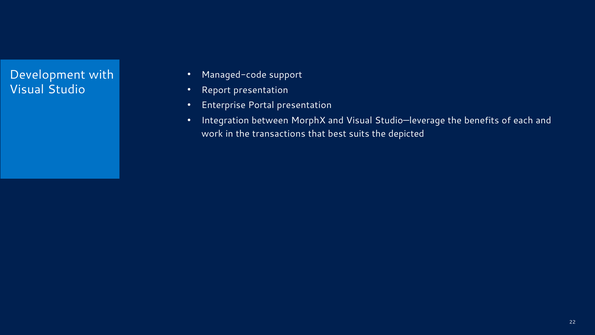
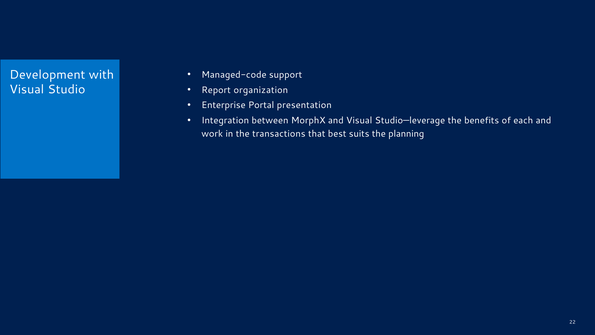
Report presentation: presentation -> organization (261, 90)
depicted: depicted -> planning (406, 134)
